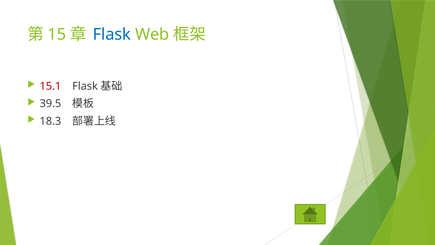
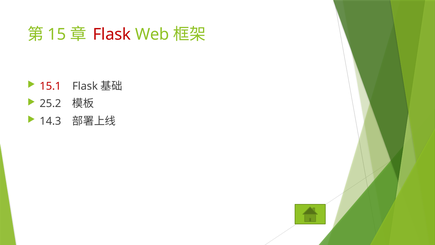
Flask colour: blue -> red (112, 34)
39.5: 39.5 -> 25.2 (50, 104)
18.3: 18.3 -> 14.3 (50, 121)
